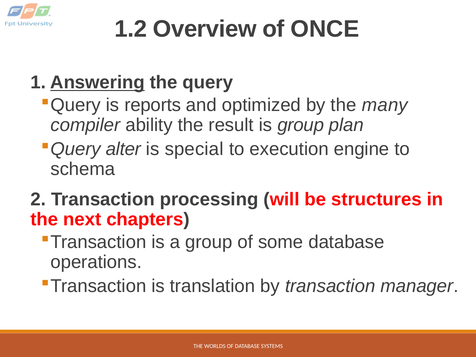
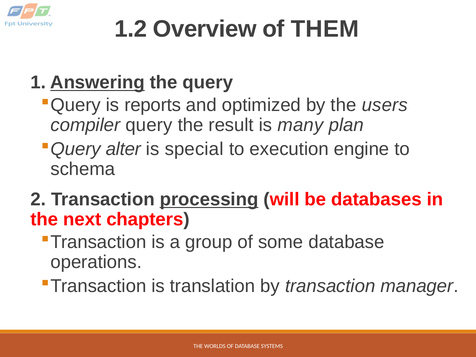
ONCE: ONCE -> THEM (325, 29)
many: many -> users (385, 105)
compiler ability: ability -> query (149, 125)
is group: group -> many (300, 125)
processing underline: none -> present (209, 199)
structures: structures -> databases (376, 199)
